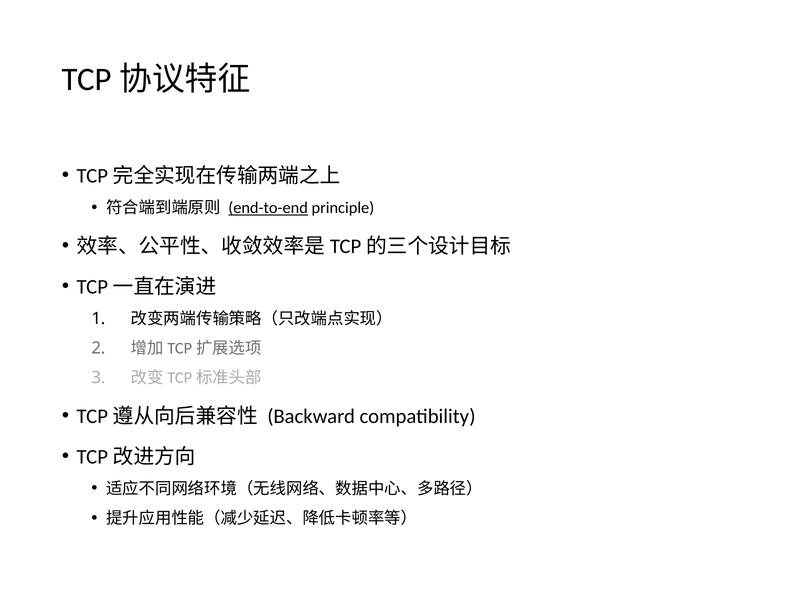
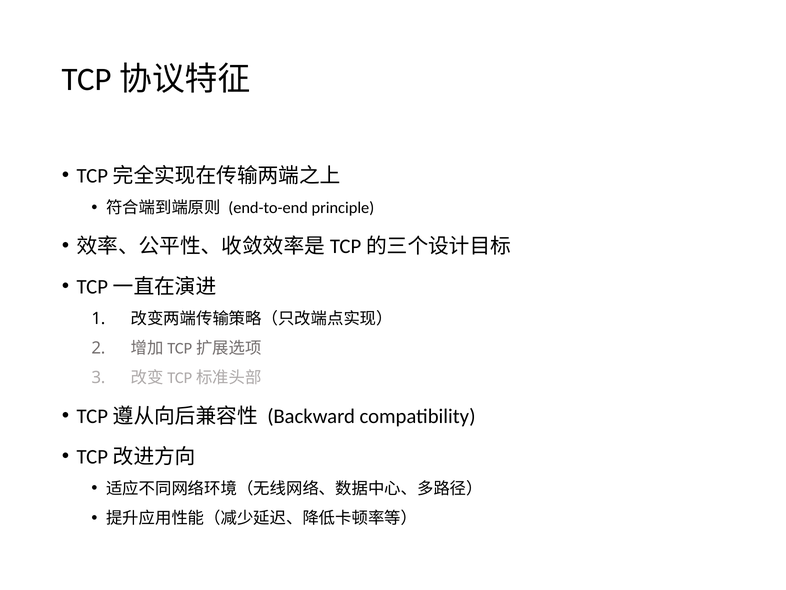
end-to-end underline: present -> none (268, 208)
